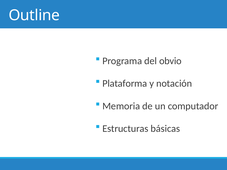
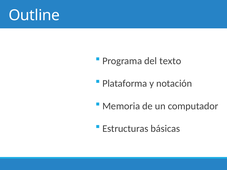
obvio: obvio -> texto (170, 61)
